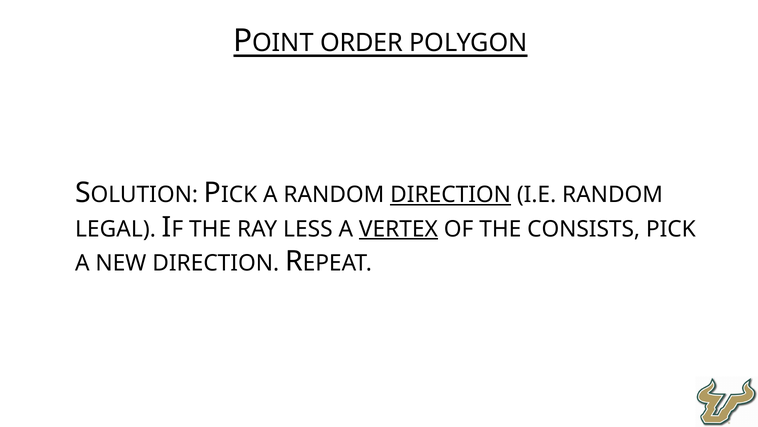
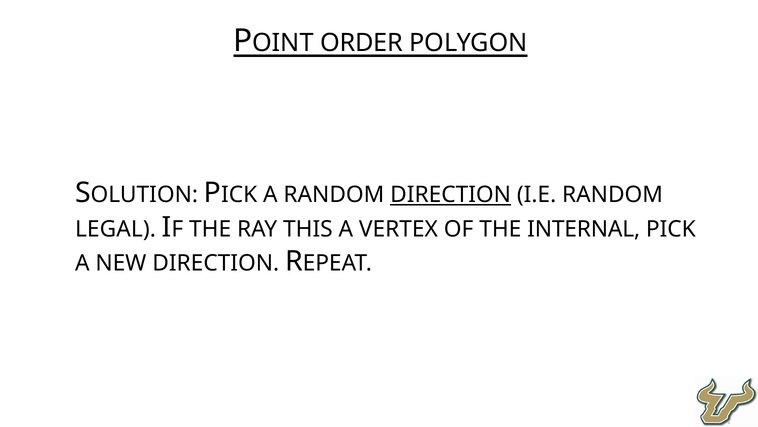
LESS: LESS -> THIS (308, 229)
VERTEX underline: present -> none (398, 229)
CONSISTS: CONSISTS -> INTERNAL (584, 229)
